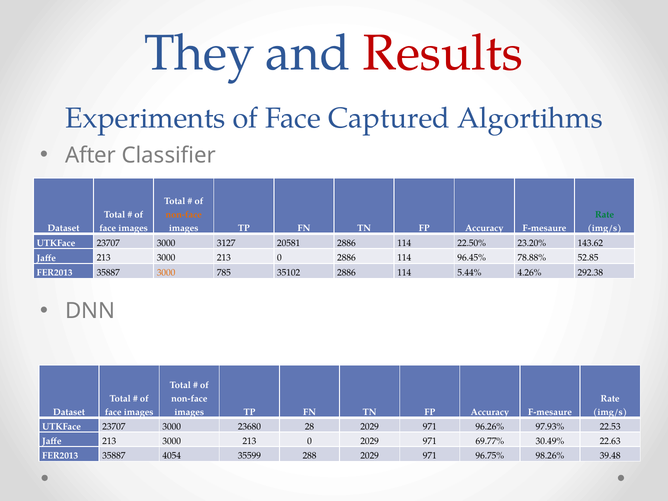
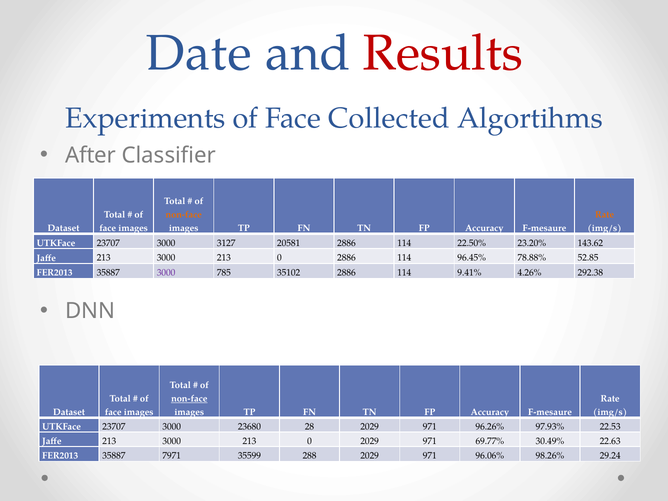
They: They -> Date (199, 53)
Captured: Captured -> Collected (389, 118)
Rate colour: green -> orange (605, 215)
3000 colour: orange -> purple (166, 273)
5.44%: 5.44% -> 9.41% (469, 273)
non-face underline: none -> present (189, 399)
4054: 4054 -> 7971 (172, 456)
96.75%: 96.75% -> 96.06% (490, 456)
39.48: 39.48 -> 29.24 (610, 456)
